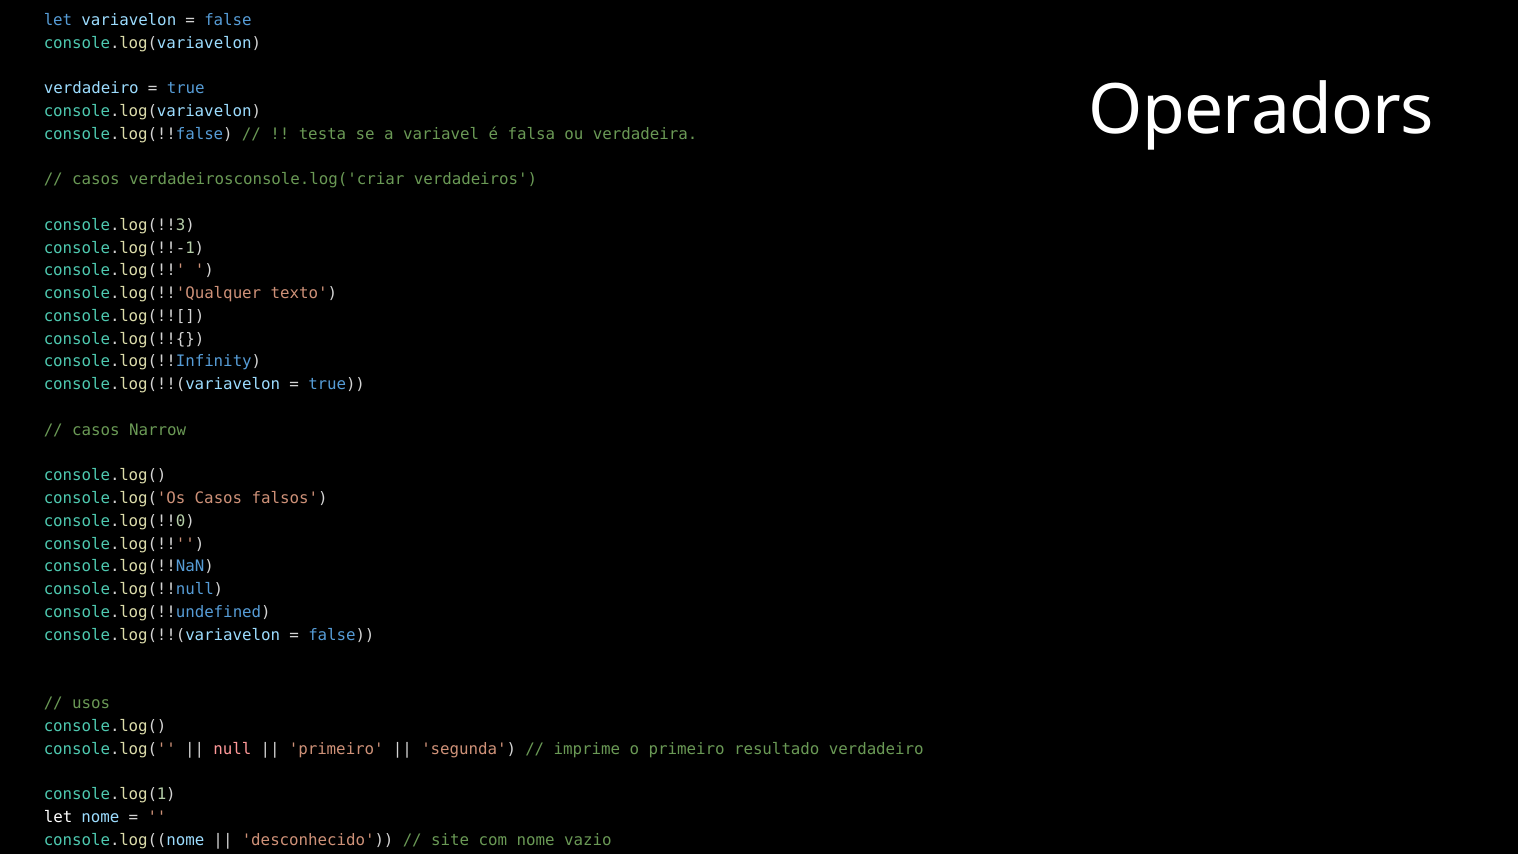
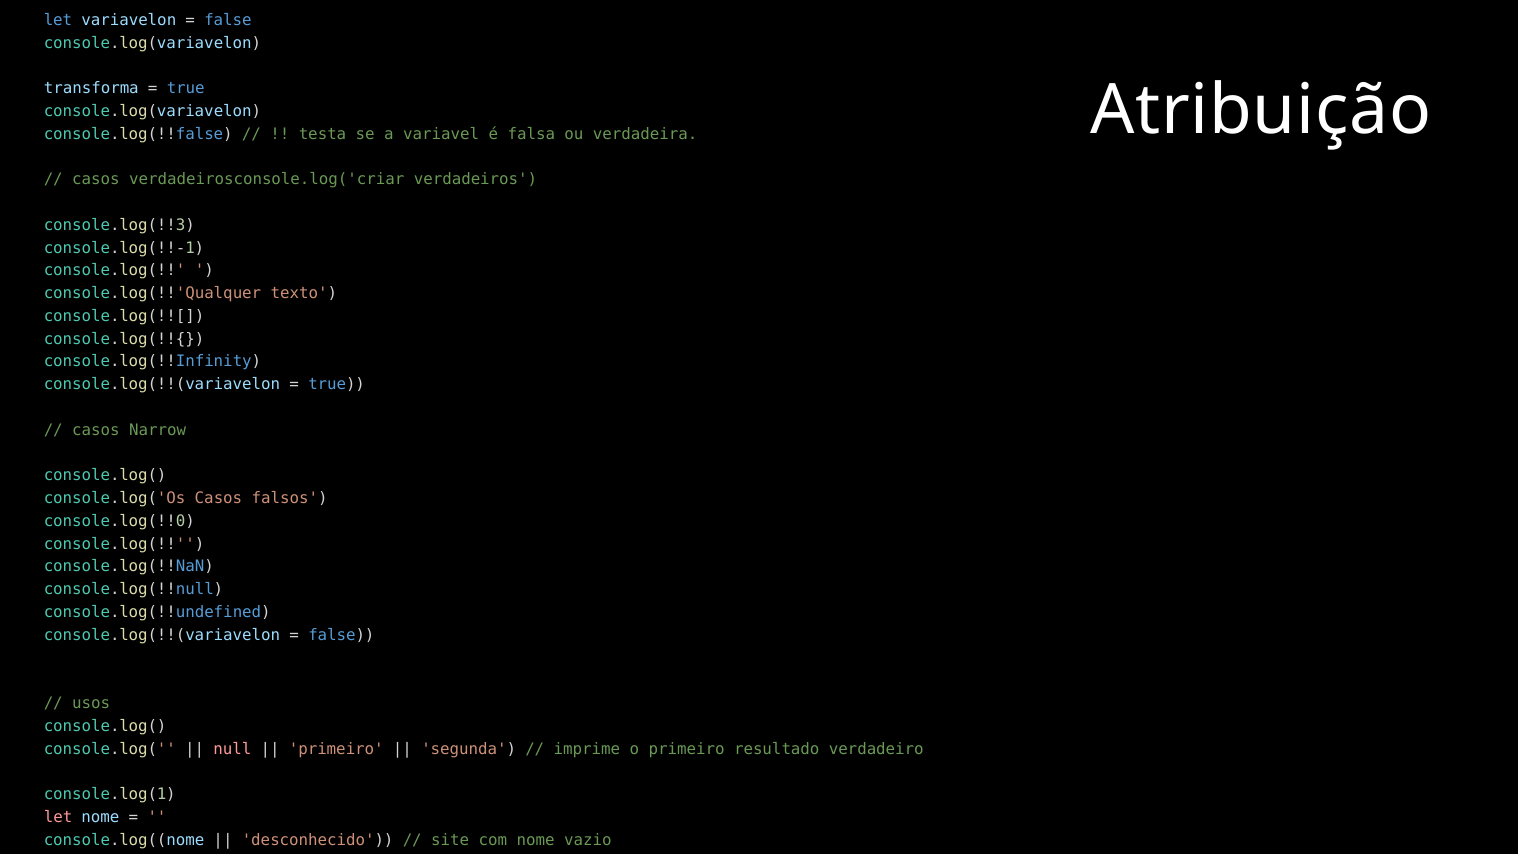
verdadeiro: verdadeiro -> transforma (91, 88)
Operadors: Operadors -> Atribuição (1261, 111)
let colour: white -> pink (58, 817)
